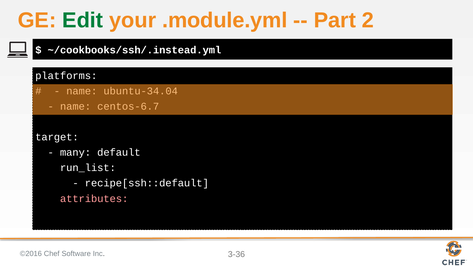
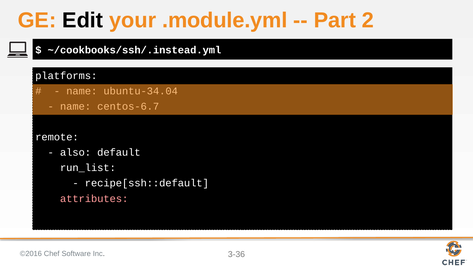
Edit colour: green -> black (83, 20)
target: target -> remote (57, 137)
many: many -> also (76, 153)
